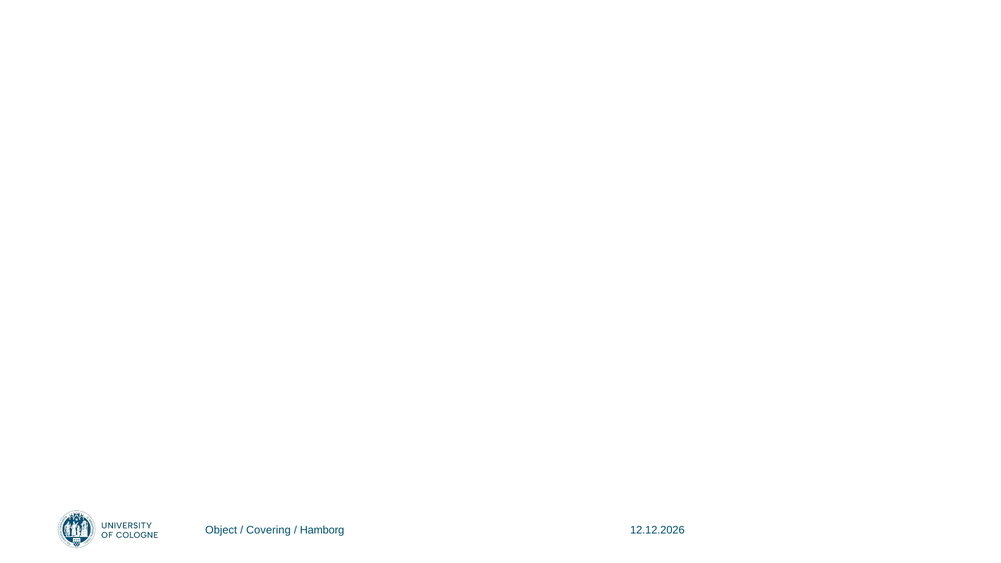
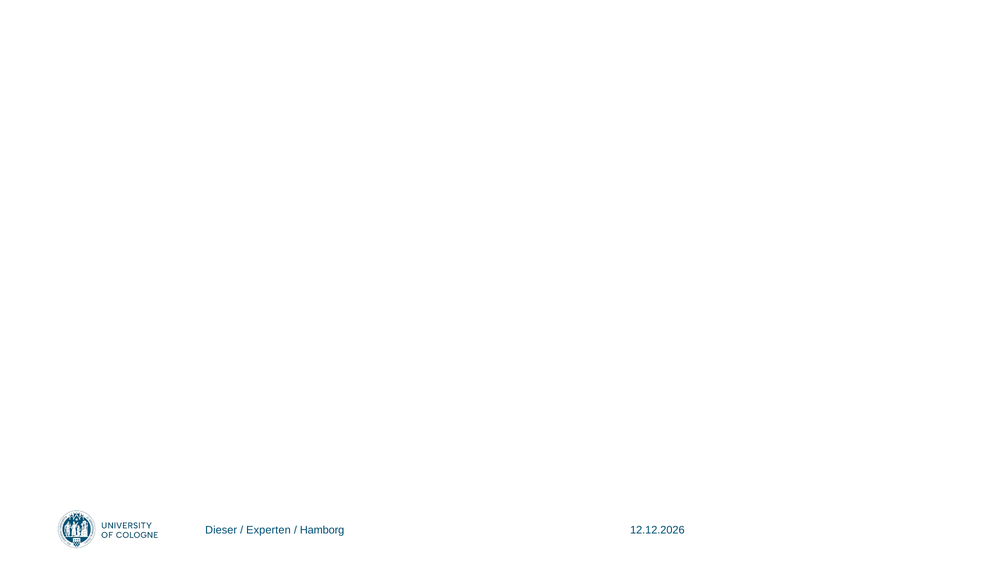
Object: Object -> Dieser (221, 530)
Covering: Covering -> Experten (269, 530)
